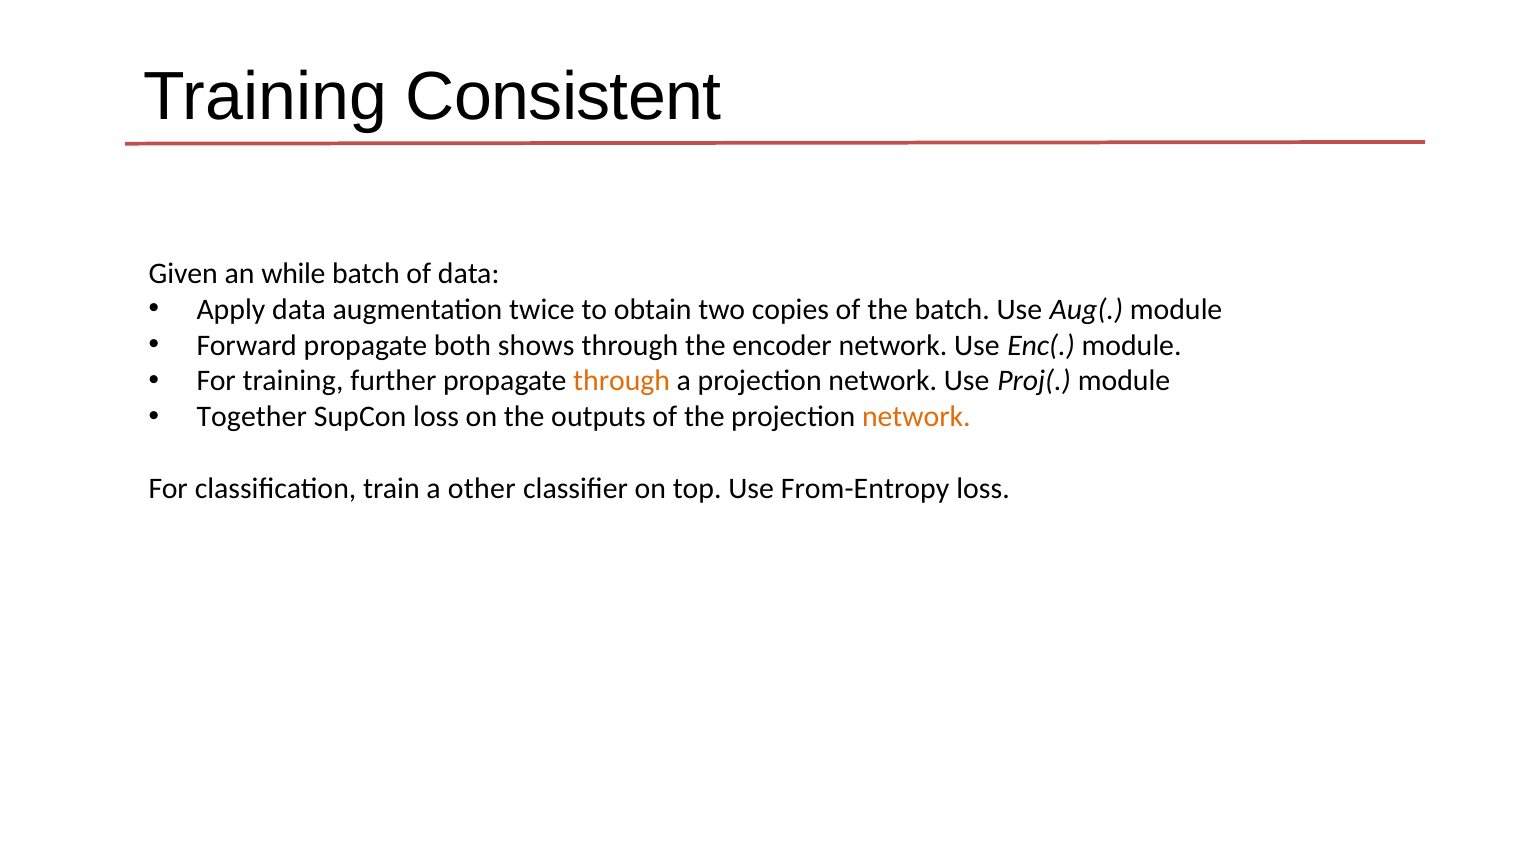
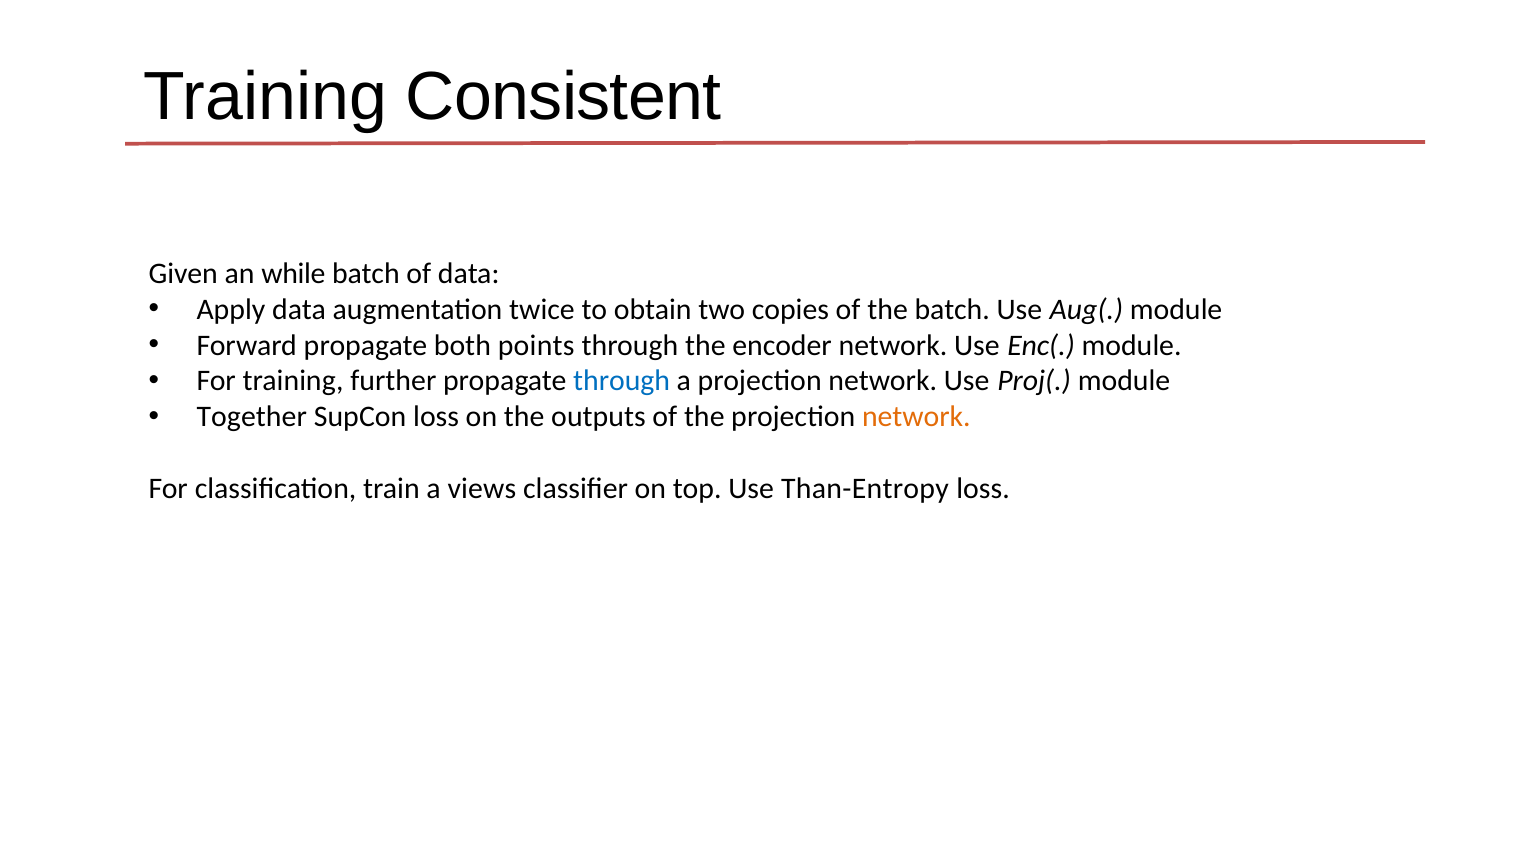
shows: shows -> points (536, 345)
through colour: orange -> blue (622, 381)
other: other -> views (482, 488)
From-Entropy: From-Entropy -> Than-Entropy (865, 488)
